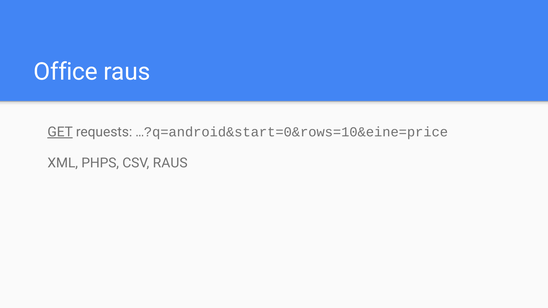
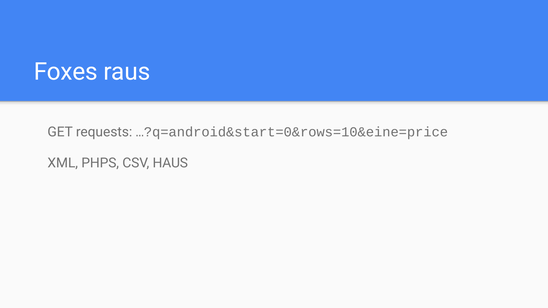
Office: Office -> Foxes (66, 72)
GET underline: present -> none (60, 132)
CSV RAUS: RAUS -> HAUS (170, 163)
